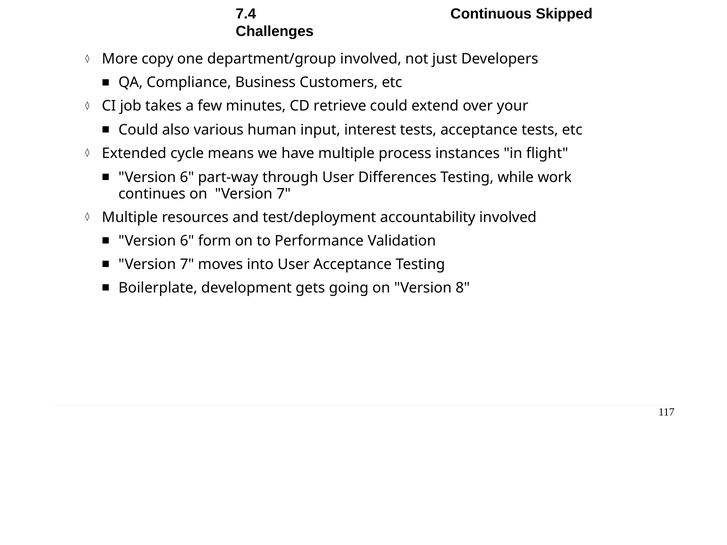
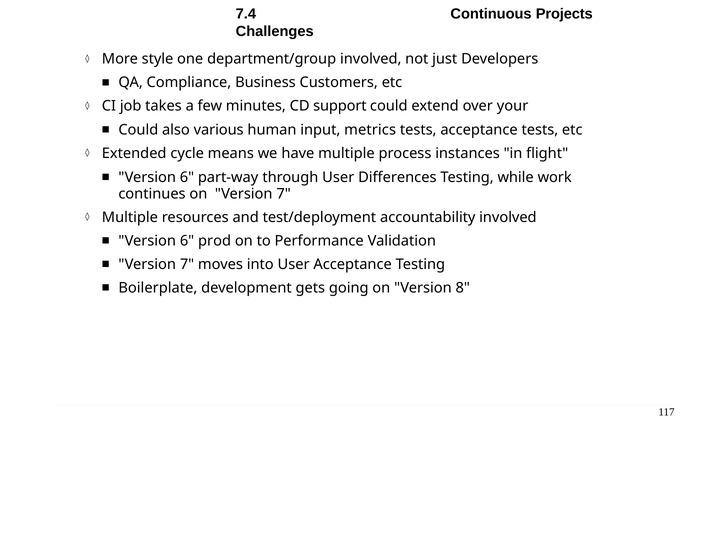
Skipped: Skipped -> Projects (564, 14)
copy: copy -> style (158, 59)
retrieve: retrieve -> support (340, 106)
interest: interest -> metrics (370, 130)
form: form -> prod (215, 241)
